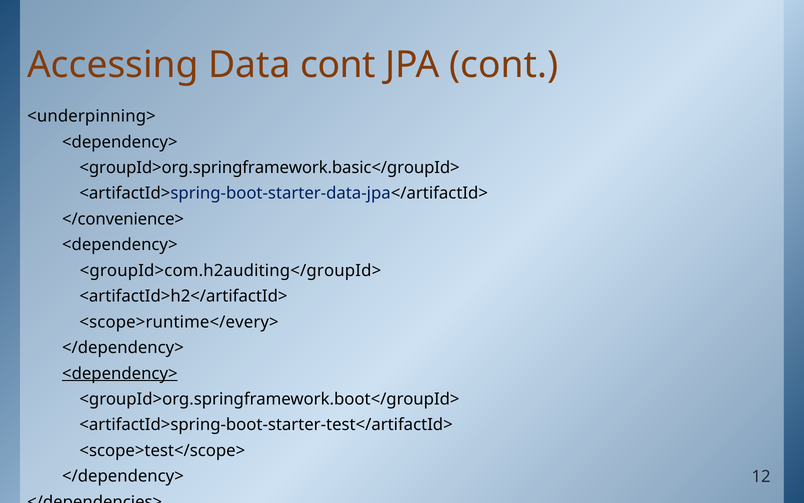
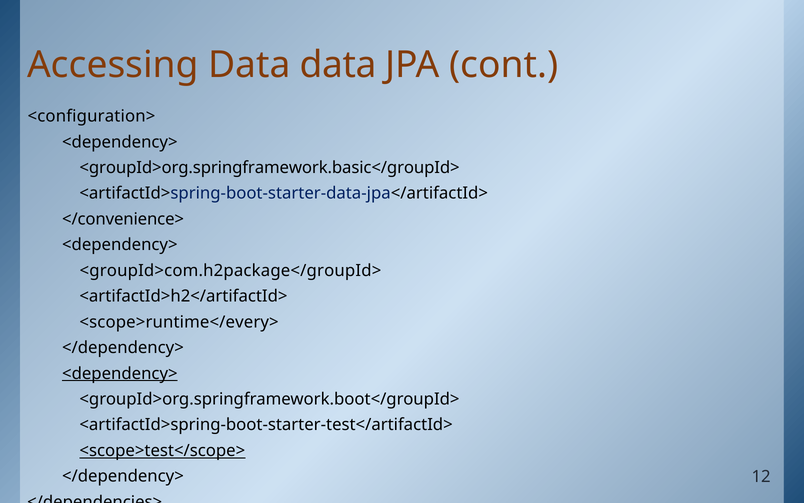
Data cont: cont -> data (338, 65)
<underpinning>: <underpinning> -> <configuration> (91, 116)
<groupId>com.h2auditing</groupId>: <groupId>com.h2auditing</groupId> -> <groupId>com.h2package</groupId> (230, 270)
<scope>test</scope> underline: none -> present (162, 450)
